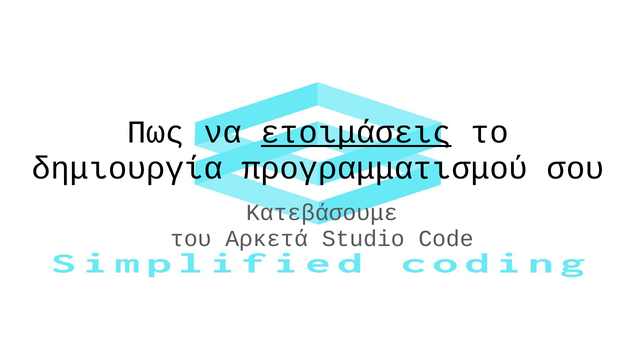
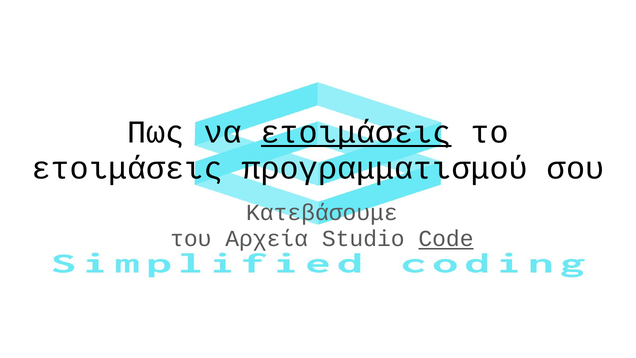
δημιουργία: δημιουργία -> ετοιμάσεις (127, 168)
Αρκετά: Αρκετά -> Αρχεία (267, 239)
Code underline: none -> present (446, 239)
